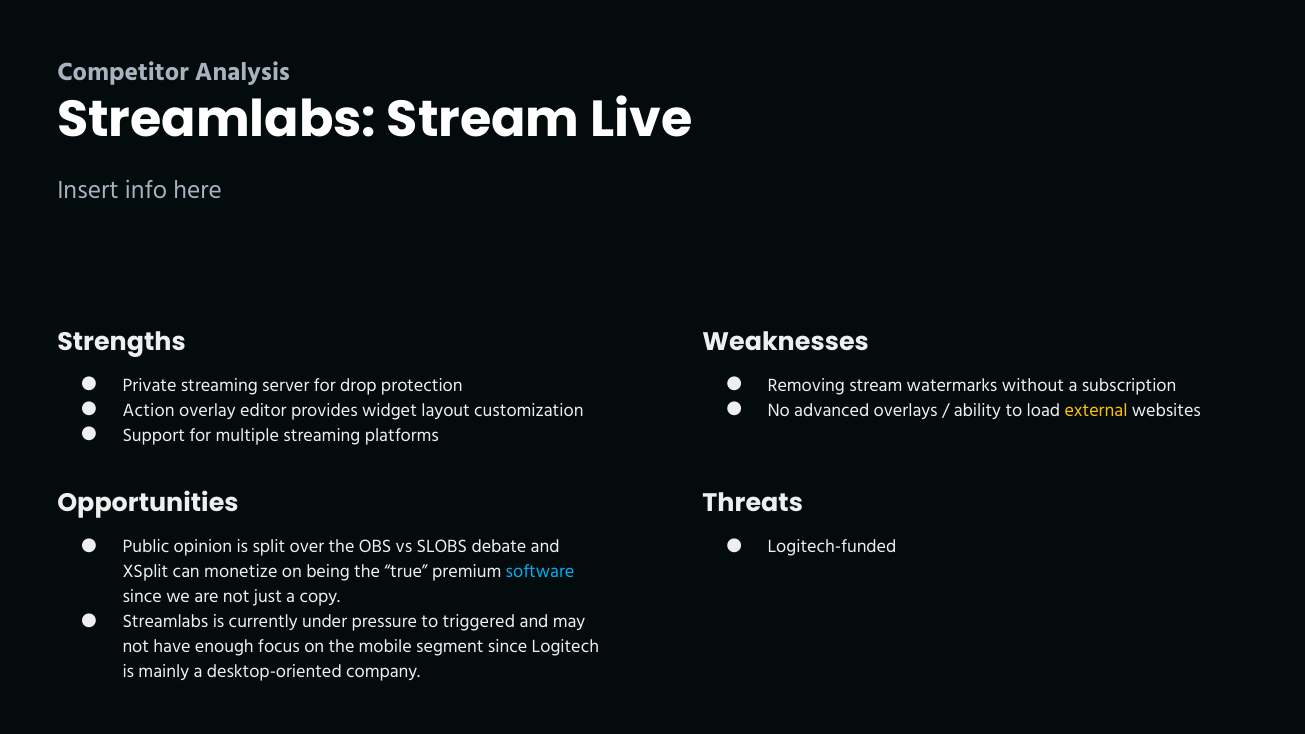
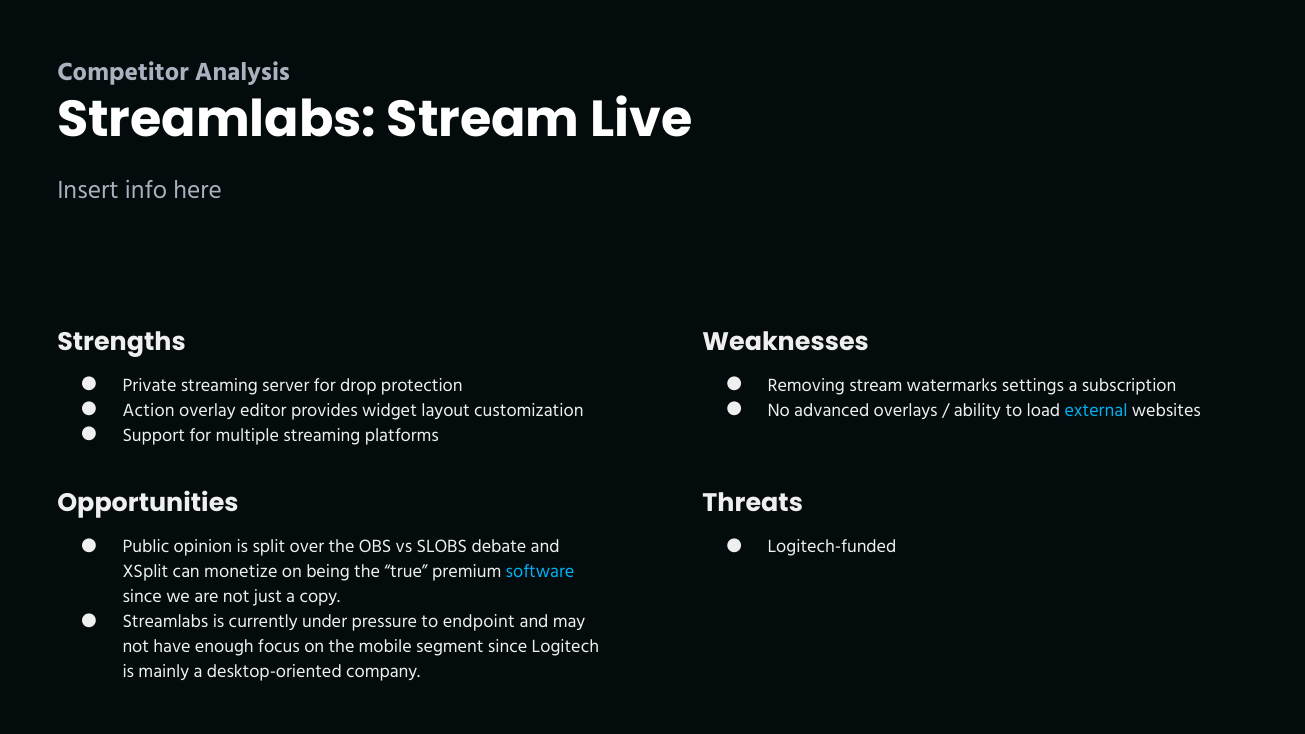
without: without -> settings (1033, 386)
external colour: yellow -> light blue (1096, 411)
triggered: triggered -> endpoint (479, 622)
